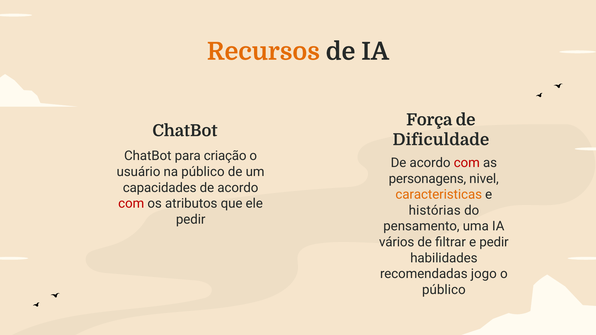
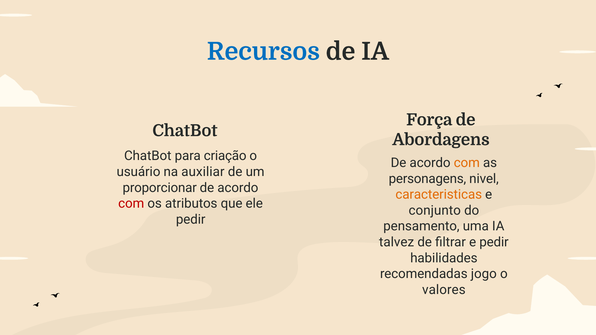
Recursos colour: orange -> blue (263, 52)
Dificuldade: Dificuldade -> Abordagens (441, 140)
com colour: red -> orange (467, 163)
na público: público -> auxiliar (203, 172)
capacidades: capacidades -> proporcionar (160, 188)
histórias: histórias -> conjunto (435, 211)
vários: vários -> talvez (397, 242)
público: público -> valores (444, 290)
